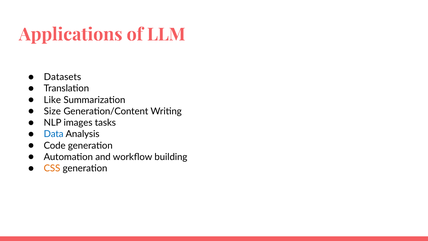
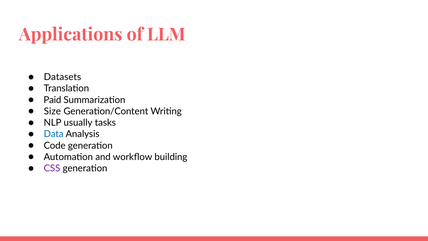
Like: Like -> Paid (52, 100)
images: images -> usually (78, 123)
CSS colour: orange -> purple (52, 168)
